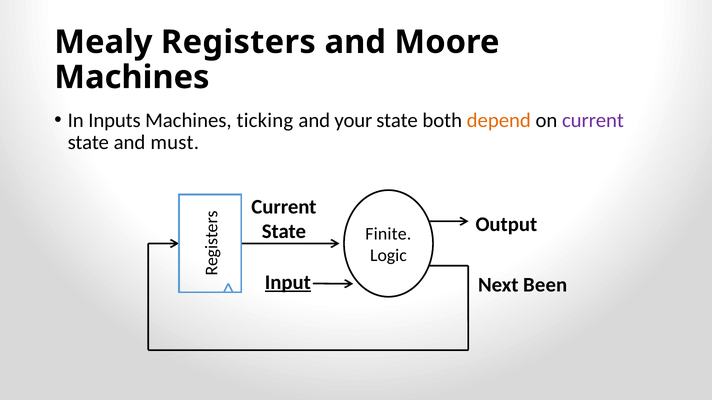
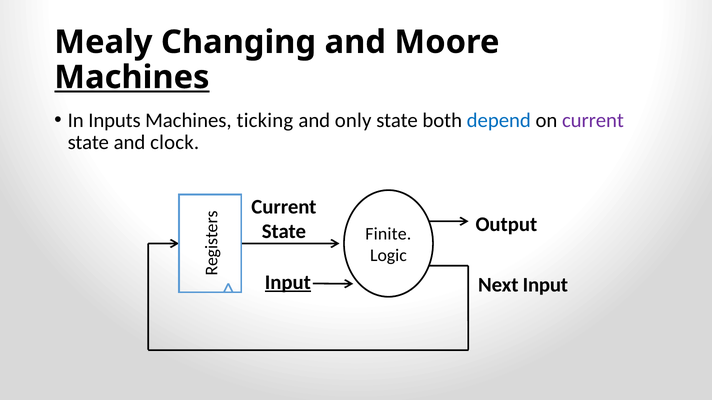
Registers: Registers -> Changing (238, 42)
Machines underline: none -> present (132, 77)
your: your -> only (353, 120)
depend colour: orange -> blue (499, 120)
must: must -> clock (175, 143)
Next Been: Been -> Input (545, 285)
